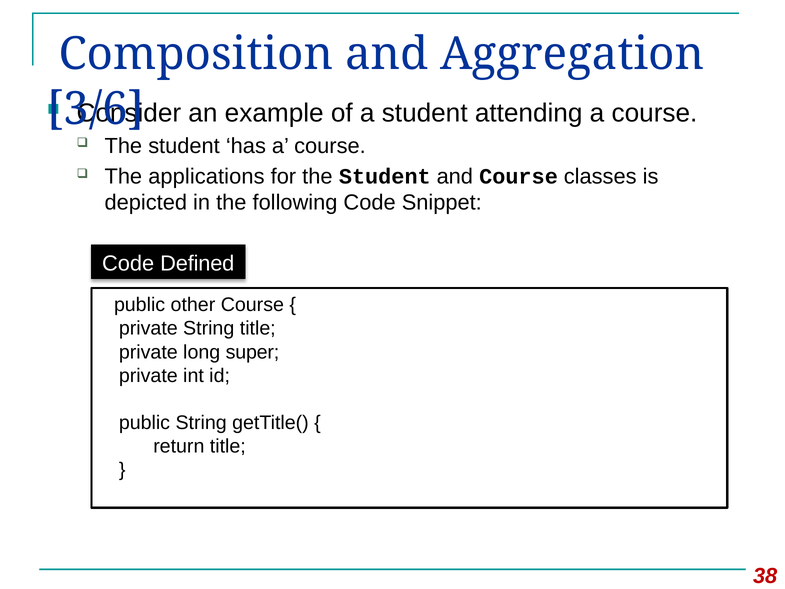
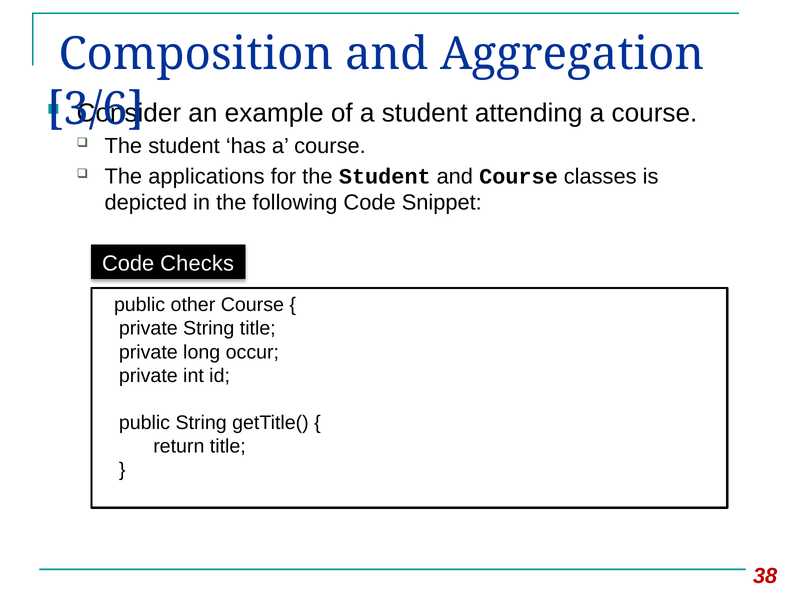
Defined: Defined -> Checks (197, 263)
super: super -> occur (252, 352)
